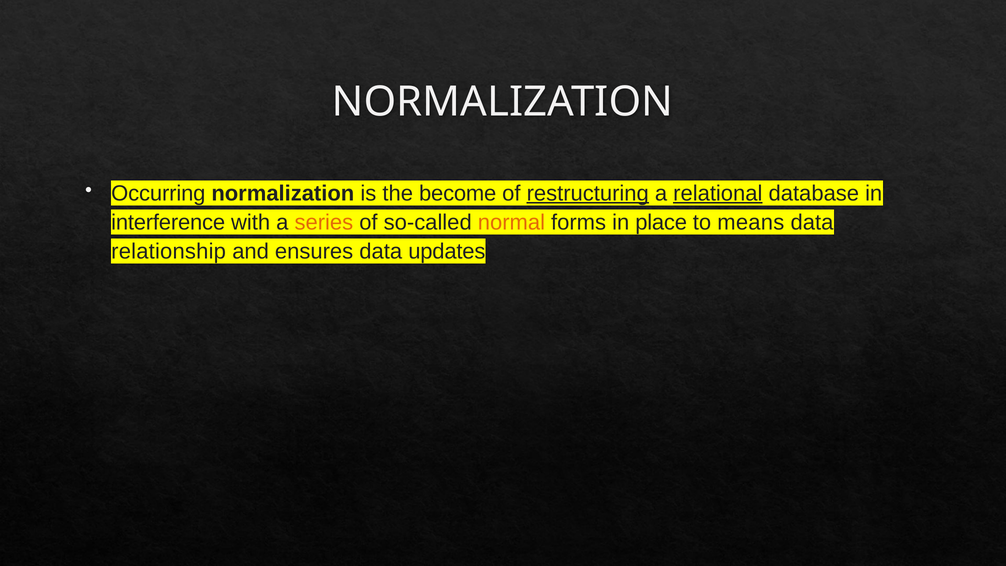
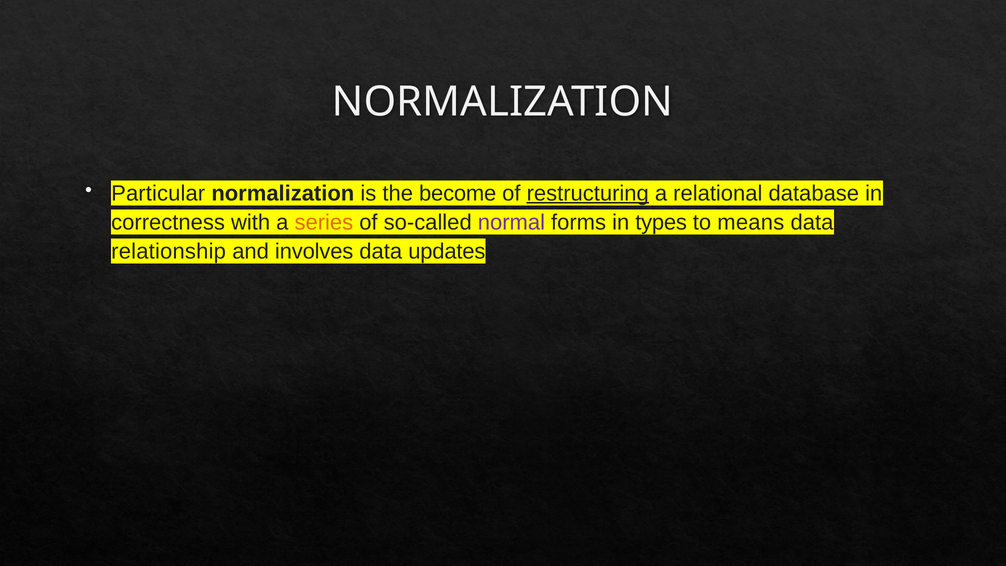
Occurring: Occurring -> Particular (158, 193)
relational underline: present -> none (718, 193)
interference: interference -> correctness (168, 222)
normal colour: orange -> purple (511, 222)
place: place -> types (661, 222)
ensures: ensures -> involves (314, 251)
